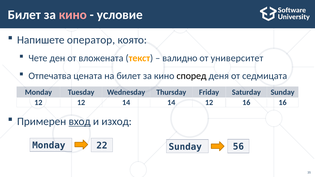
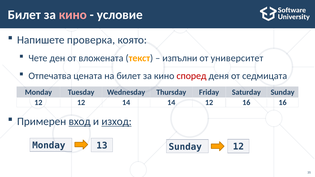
оператор: оператор -> проверка (91, 40)
валидно: валидно -> изпълни (180, 58)
според colour: black -> red (191, 76)
изход underline: none -> present (117, 122)
22: 22 -> 13 (102, 146)
56: 56 -> 12 (238, 147)
